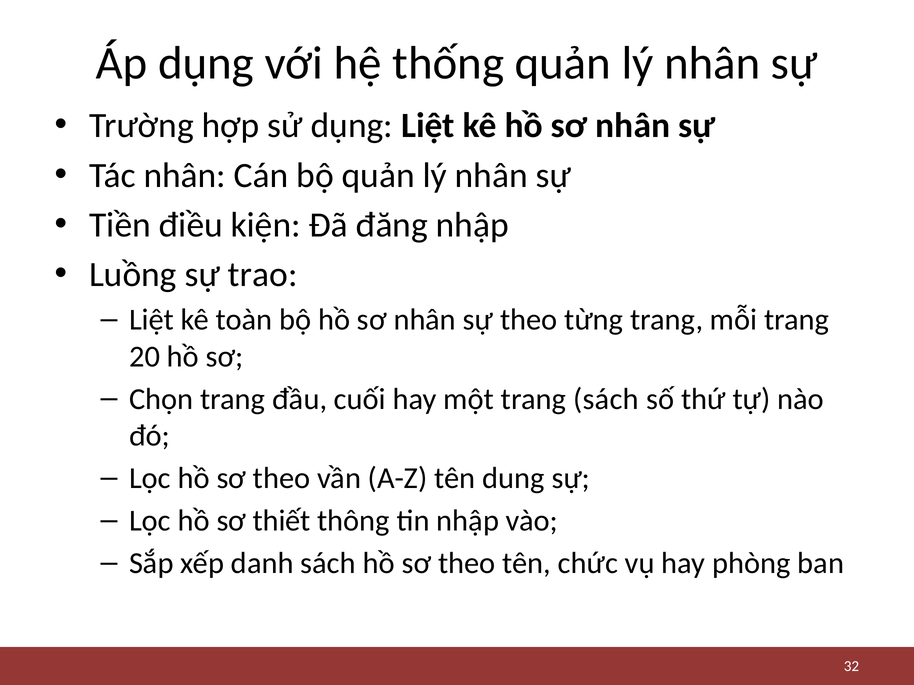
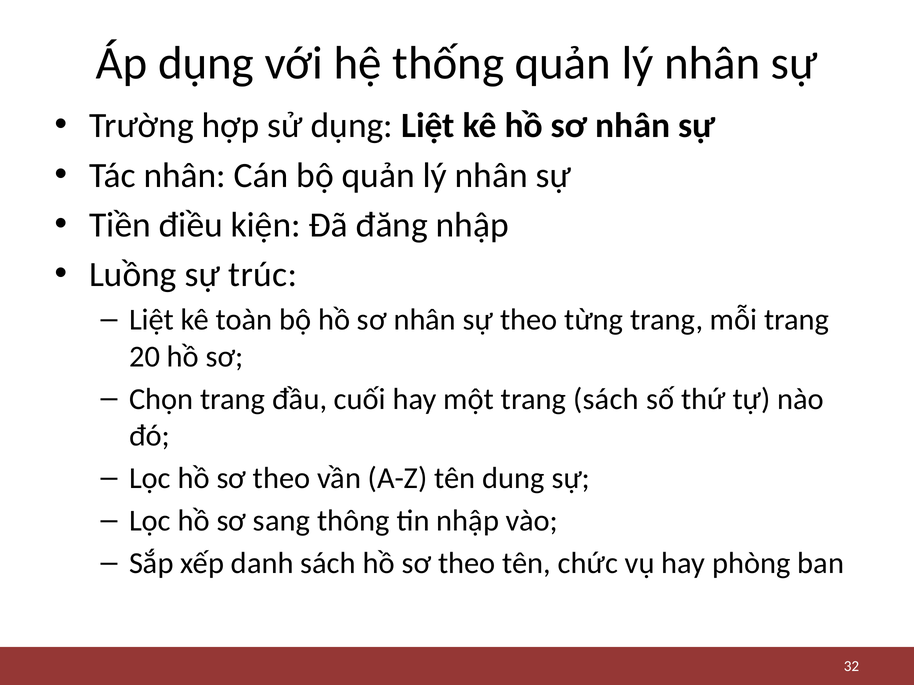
trao: trao -> trúc (263, 275)
thiết: thiết -> sang (282, 521)
